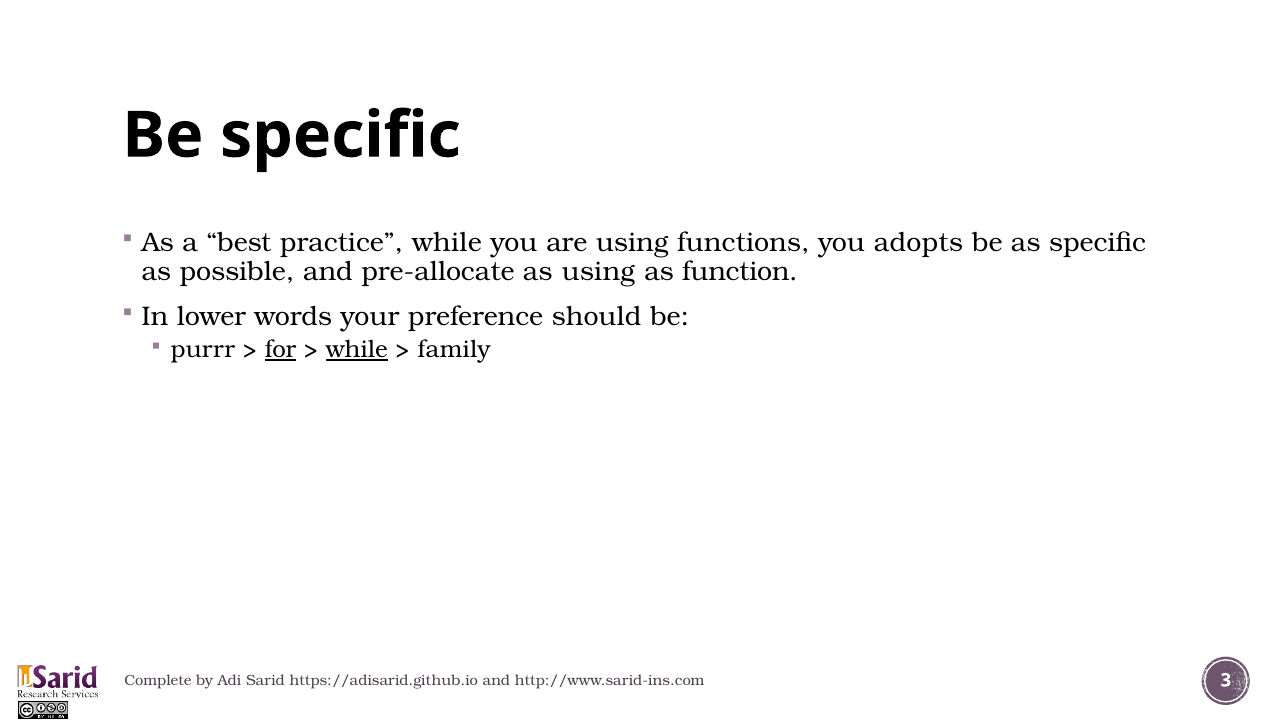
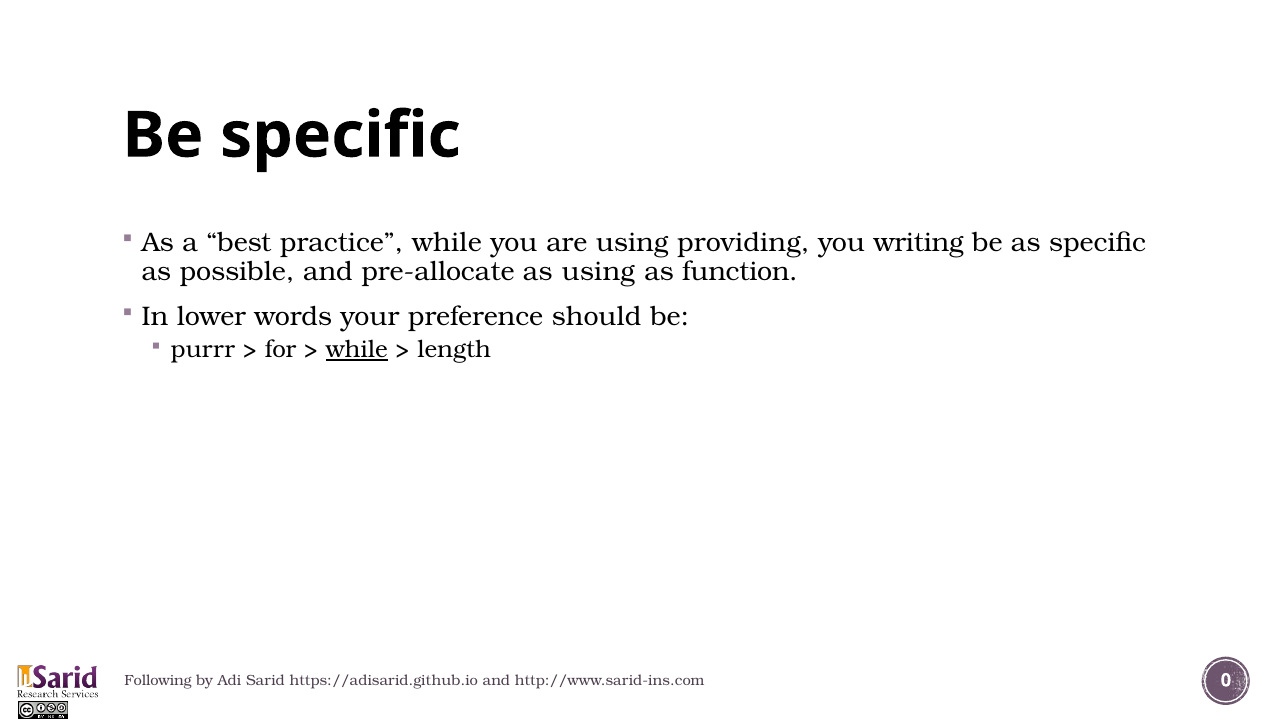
functions: functions -> providing (743, 243)
adopts: adopts -> writing (919, 243)
for underline: present -> none (281, 349)
family: family -> length (454, 349)
Complete: Complete -> Following (158, 680)
3: 3 -> 0 (1226, 680)
